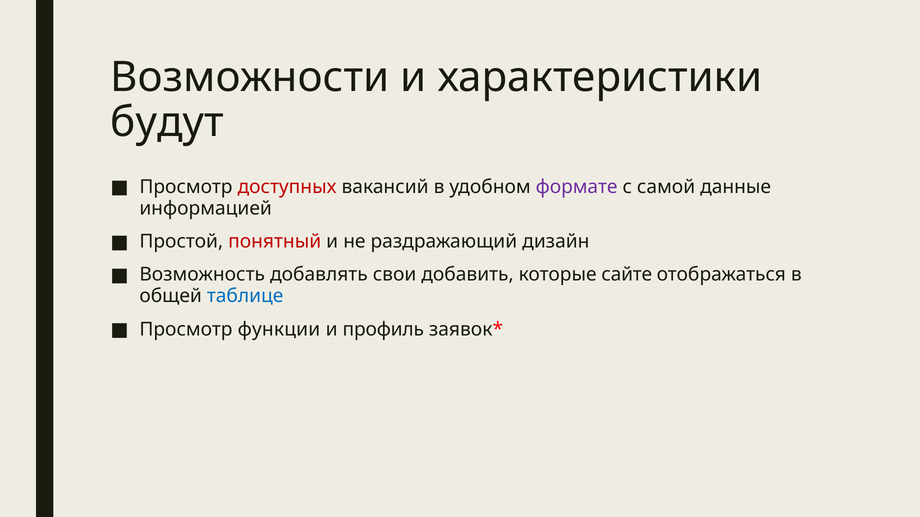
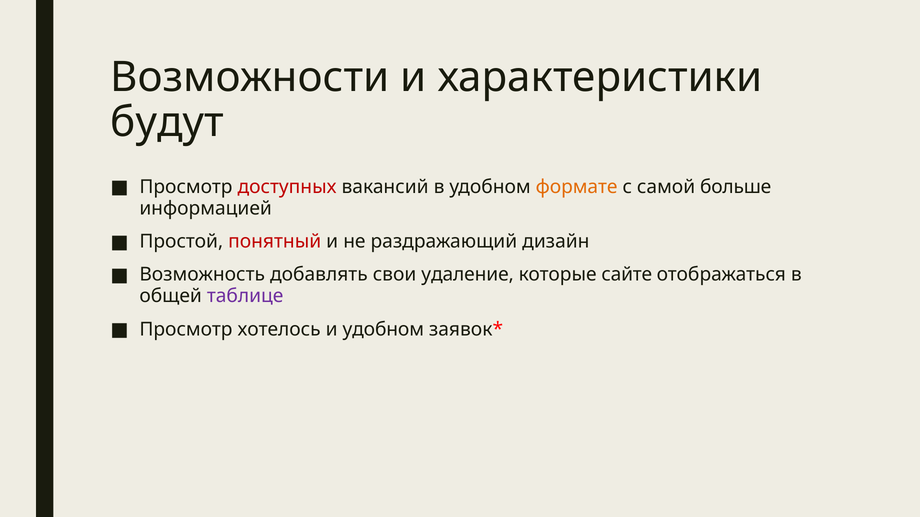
формате colour: purple -> orange (577, 187)
данные: данные -> больше (736, 187)
добавить: добавить -> удаление (468, 275)
таблице colour: blue -> purple (245, 296)
функции: функции -> хотелось (279, 330)
и профиль: профиль -> удобном (383, 330)
